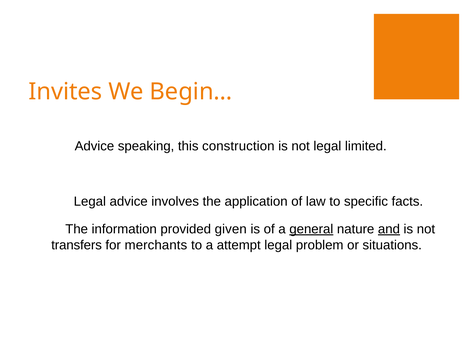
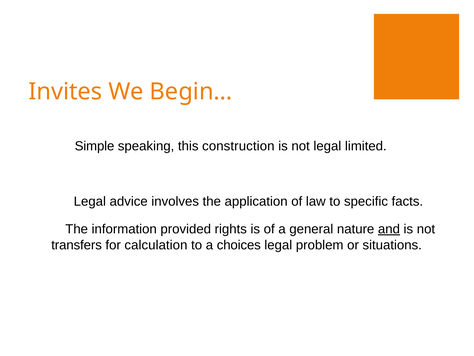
Advice: Advice -> Simple (95, 146)
given: given -> rights (231, 229)
general underline: present -> none (311, 229)
merchants: merchants -> calculation (156, 245)
attempt: attempt -> choices (239, 245)
